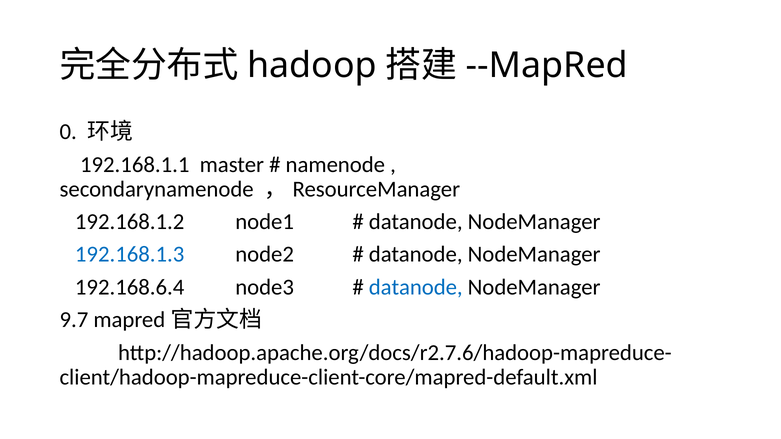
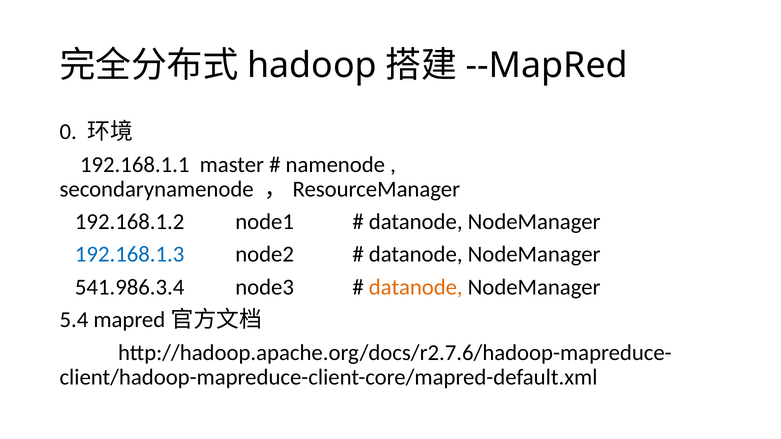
192.168.6.4: 192.168.6.4 -> 541.986.3.4 (130, 287)
datanode colour: blue -> orange (416, 287)
9.7: 9.7 -> 5.4 (74, 320)
